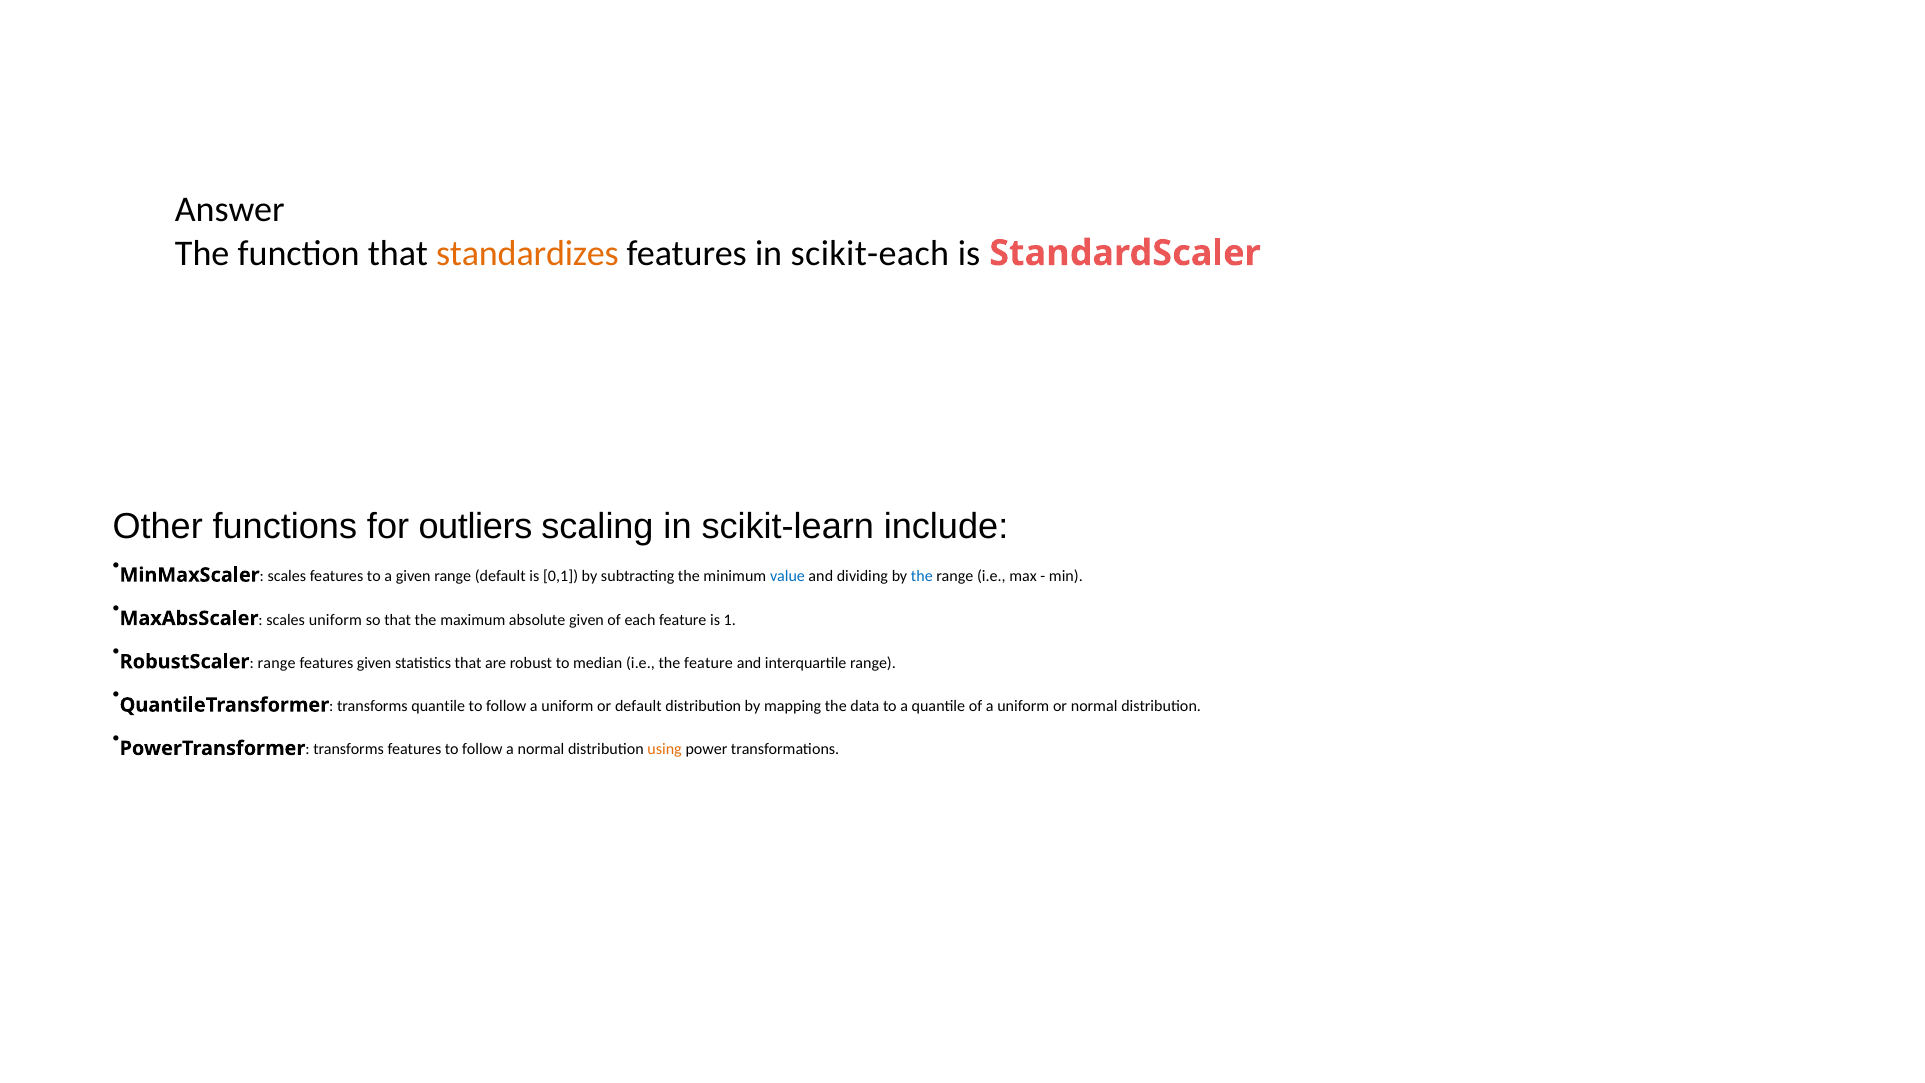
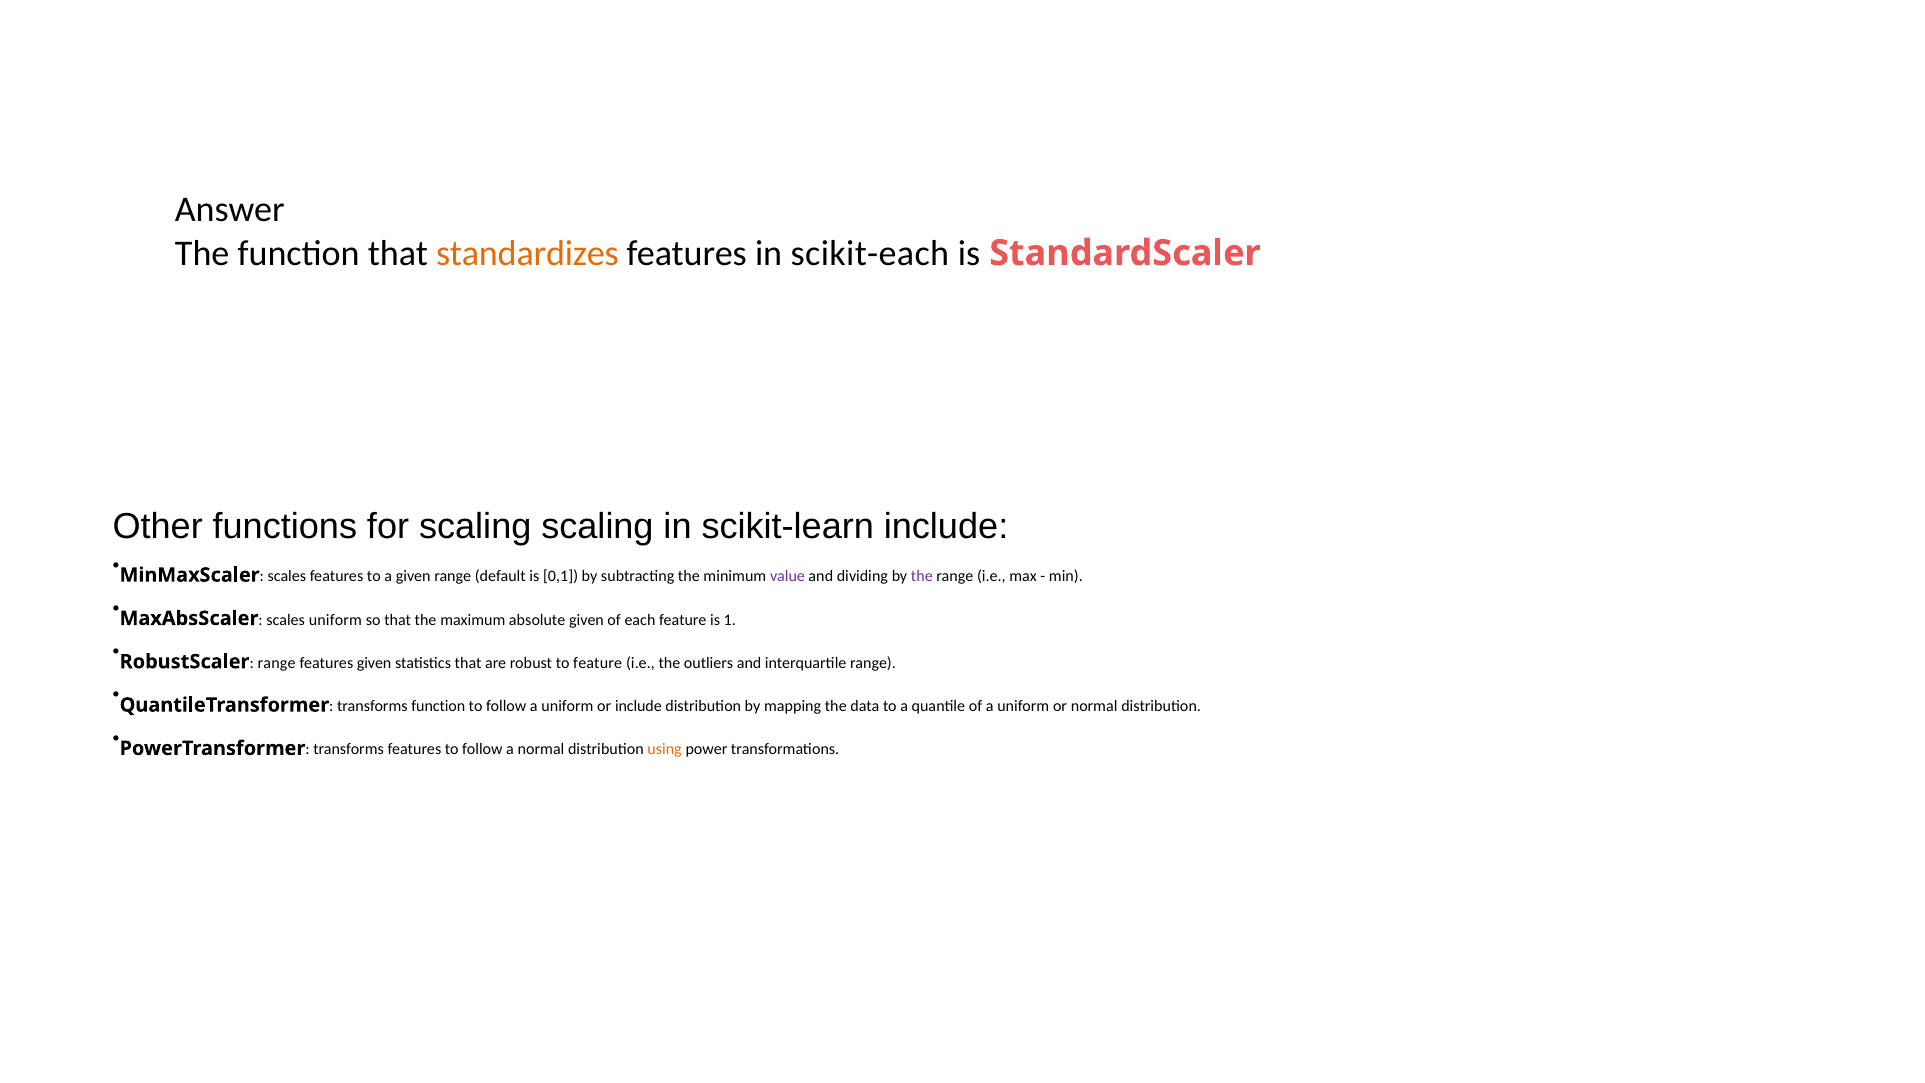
for outliers: outliers -> scaling (475, 526)
value colour: blue -> purple (787, 576)
the colour: blue -> purple (922, 576)
to median: median -> feature (598, 663)
the feature: feature -> outliers (709, 663)
transforms quantile: quantile -> function (438, 706)
or default: default -> include (638, 706)
